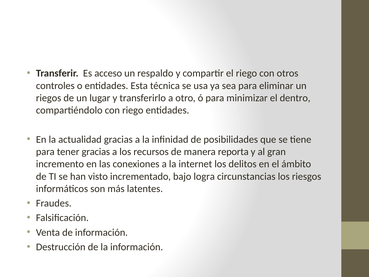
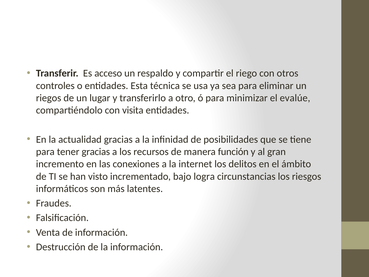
dentro: dentro -> evalúe (295, 98)
con riego: riego -> visita (133, 110)
reporta: reporta -> función (233, 152)
